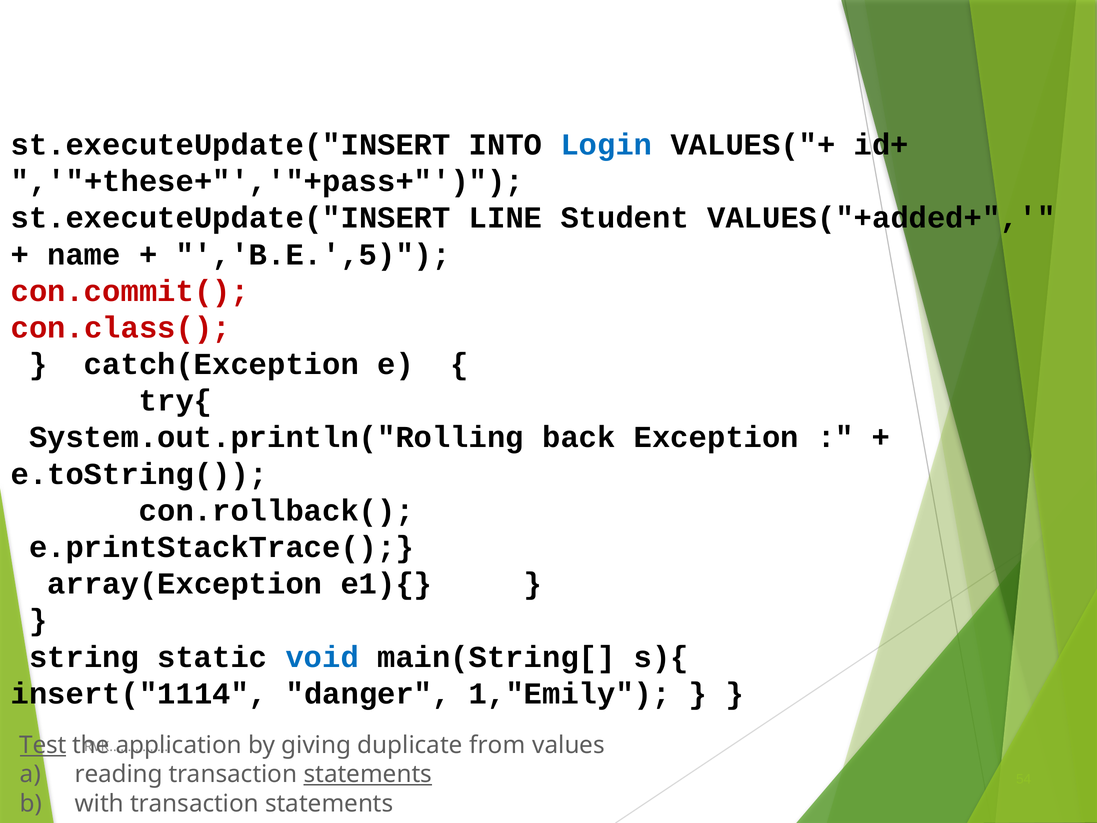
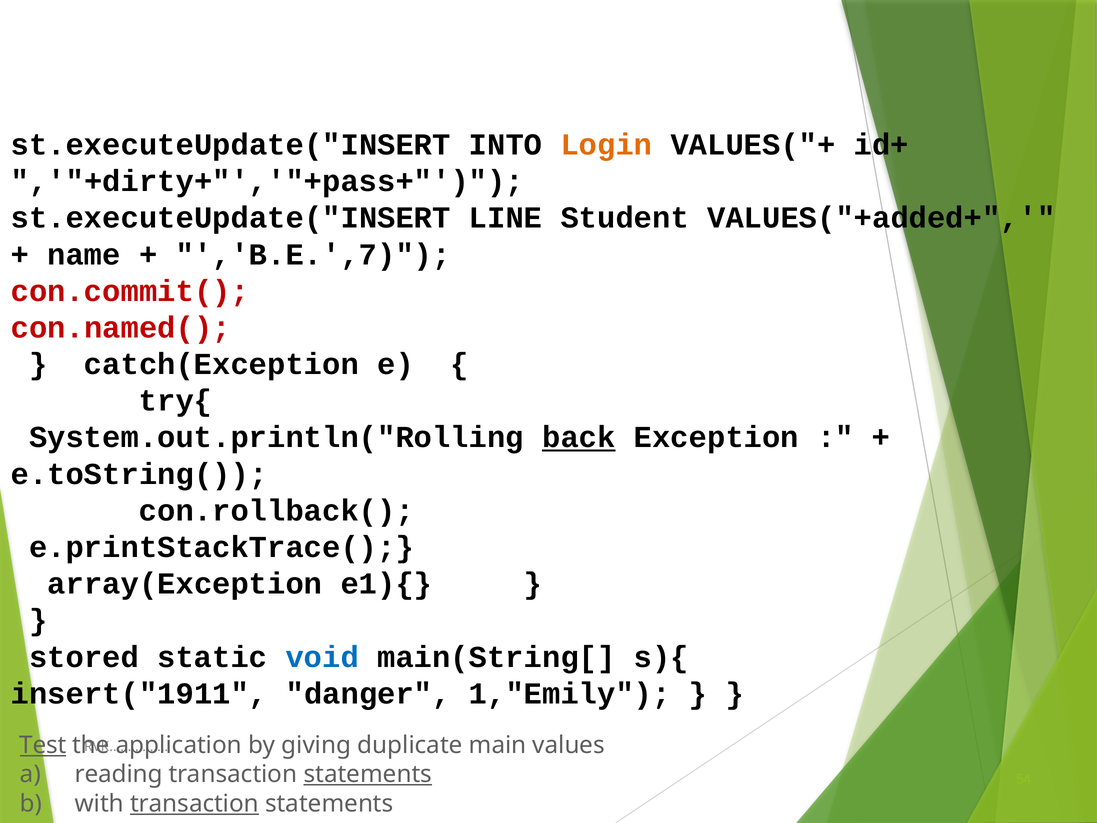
Login colour: blue -> orange (606, 145)
,'"+these+"','"+pass+: ,'"+these+"','"+pass+ -> ,'"+dirty+"','"+pass+ (267, 181)
,'B.E.',5: ,'B.E.',5 -> ,'B.E.',7 (313, 254)
con.class(: con.class( -> con.named( (121, 328)
back underline: none -> present (579, 437)
string: string -> stored (84, 657)
insert("1114: insert("1114 -> insert("1911 (139, 693)
from: from -> main (498, 745)
transaction underline: none -> present (195, 803)
